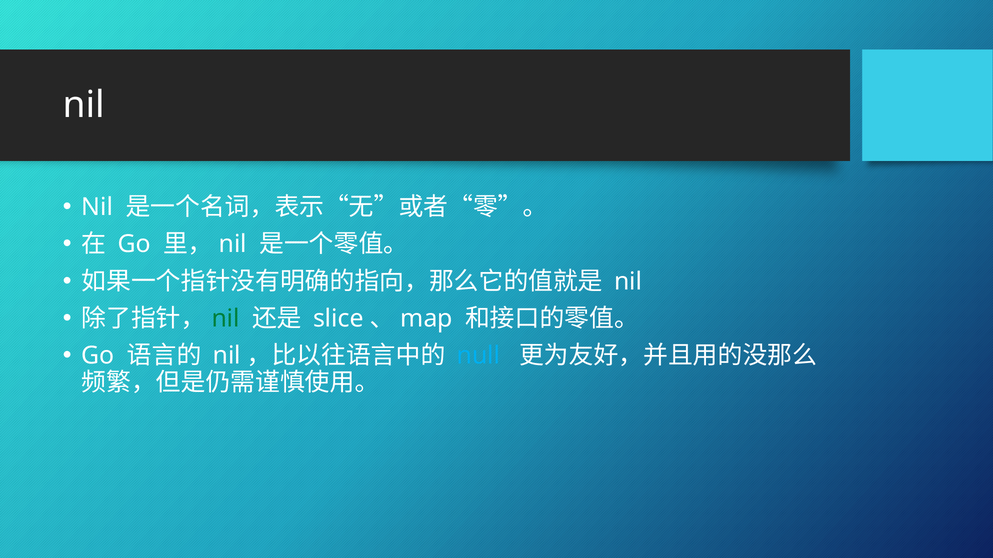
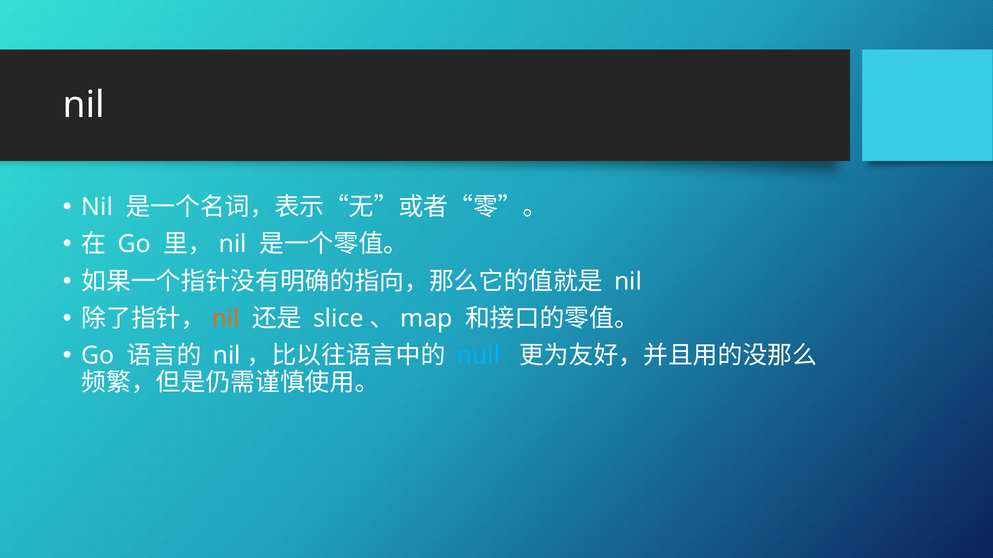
nil colour: green -> orange (226, 319)
